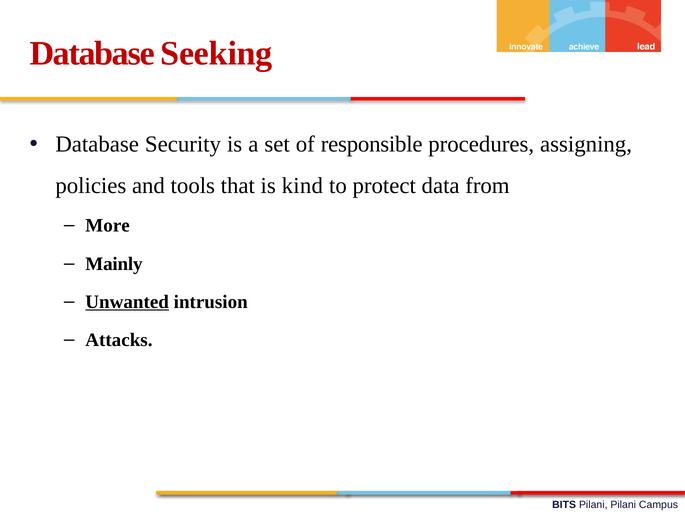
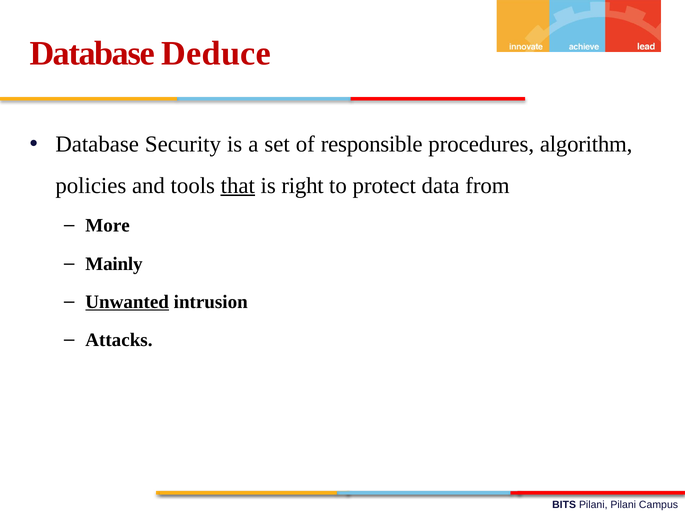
Seeking: Seeking -> Deduce (216, 53)
assigning: assigning -> algorithm (586, 144)
that underline: none -> present (238, 185)
kind: kind -> right (303, 185)
